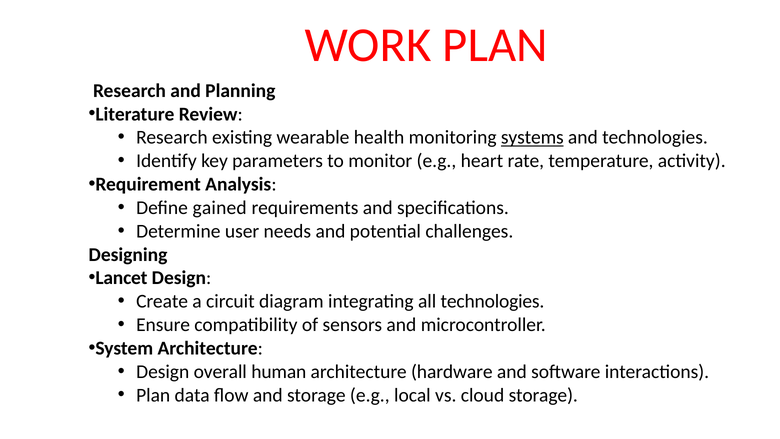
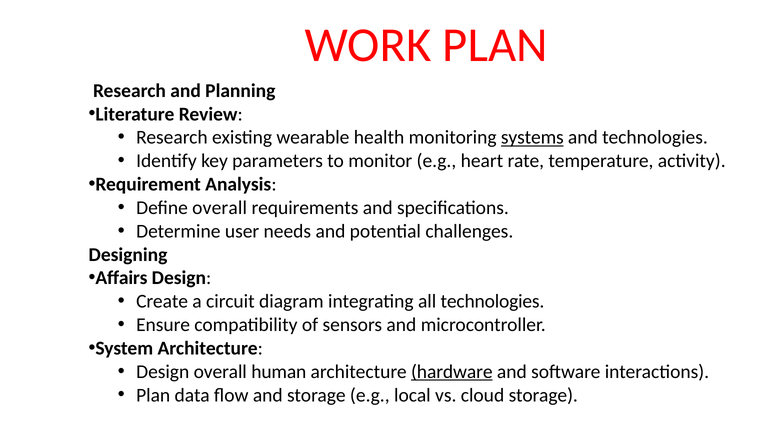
Define gained: gained -> overall (220, 208)
Lancet: Lancet -> Affairs (121, 278)
hardware underline: none -> present (452, 371)
